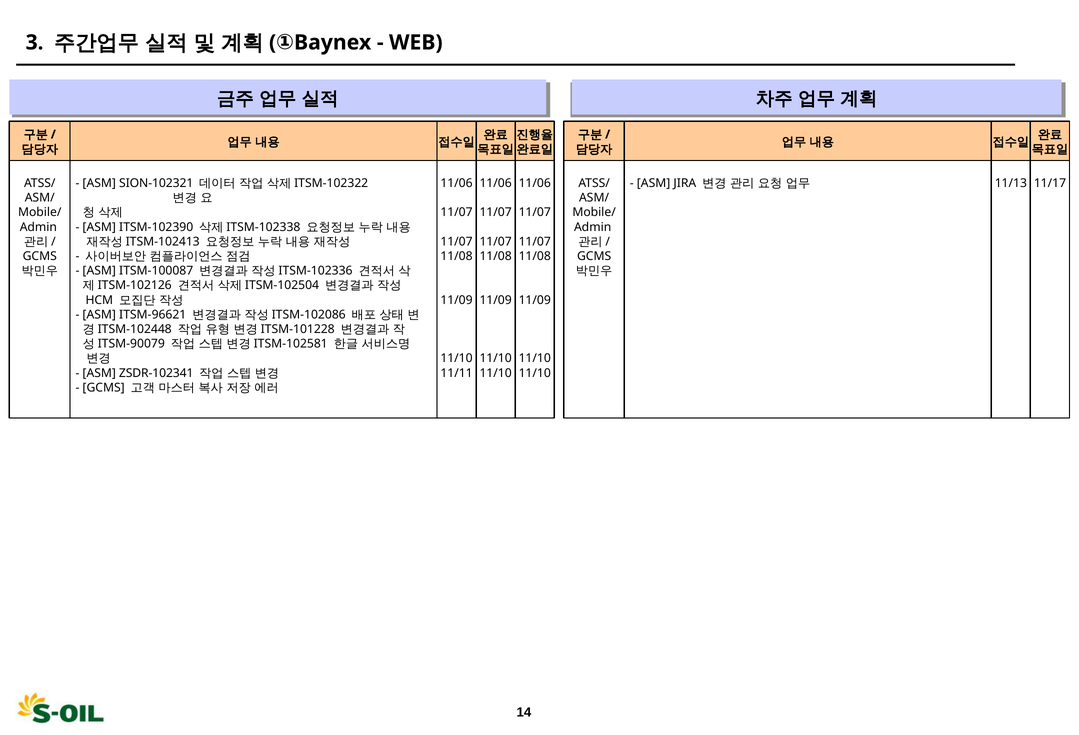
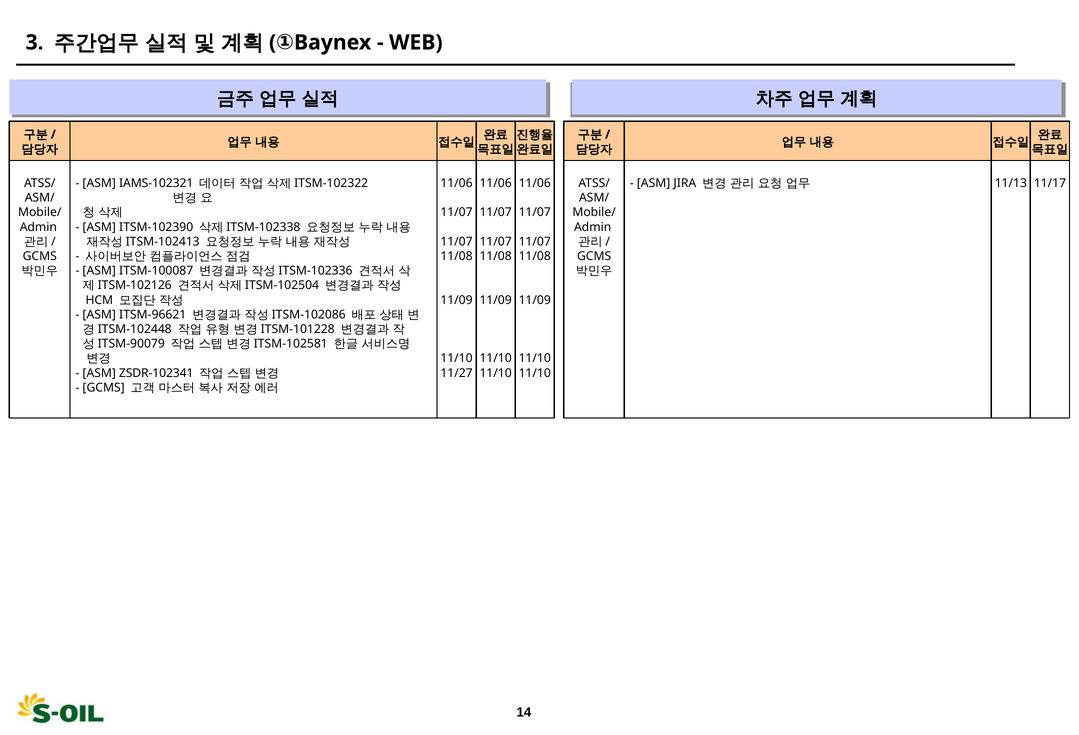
SION-102321: SION-102321 -> IAMS-102321 (156, 183)
11/11: 11/11 -> 11/27 (457, 373)
